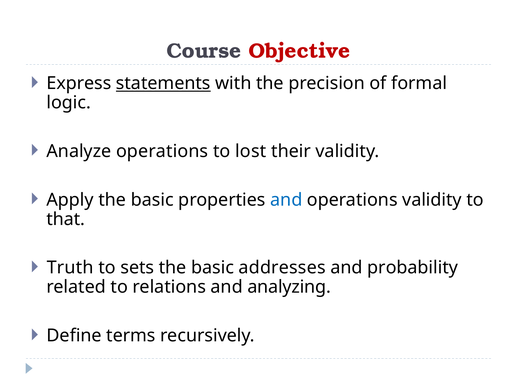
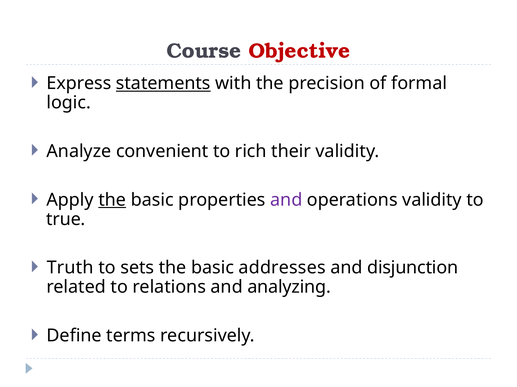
Analyze operations: operations -> convenient (162, 152)
lost: lost -> rich (251, 152)
the underline: none -> present (112, 200)
and colour: blue -> purple (286, 200)
that: that -> true (66, 220)
probability: probability -> disjunction (413, 268)
